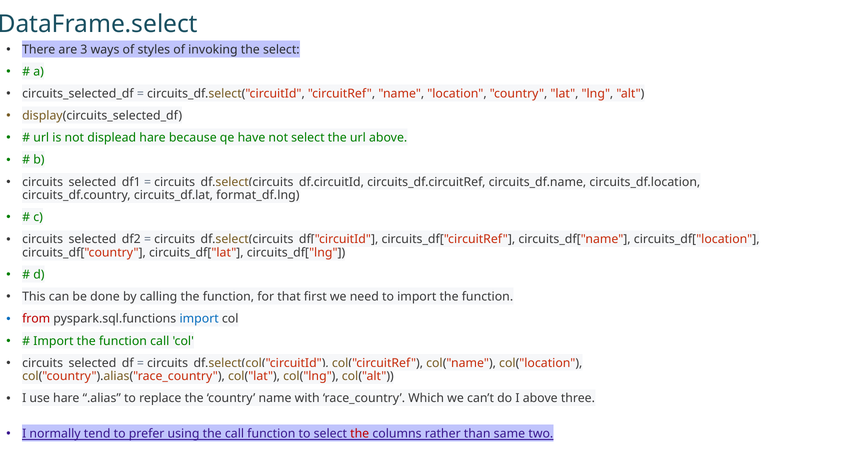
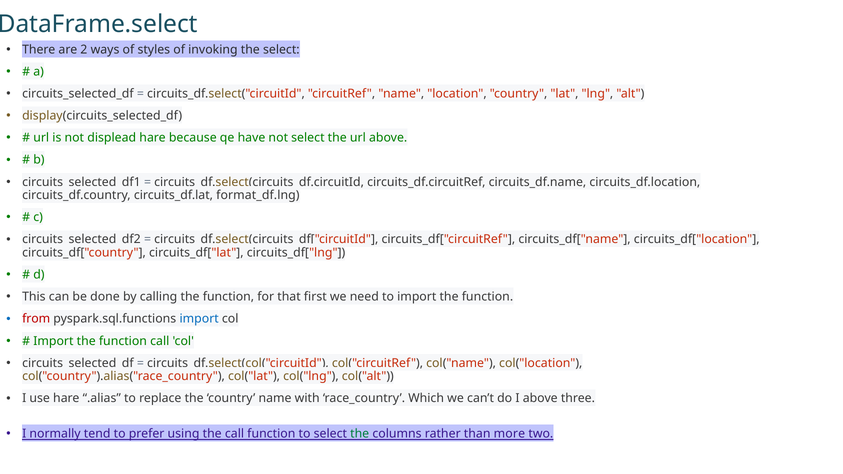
3: 3 -> 2 (84, 50)
the colour: red -> green (360, 434)
same: same -> more (509, 434)
